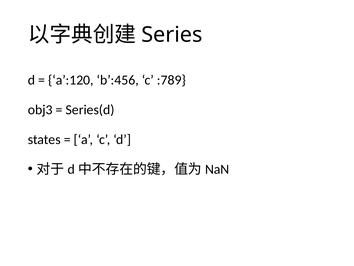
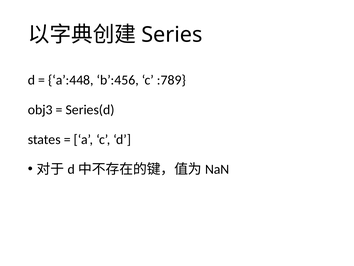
a’:120: a’:120 -> a’:448 (71, 80)
